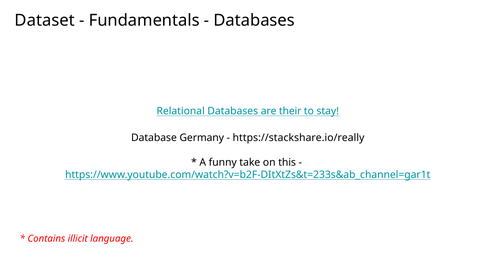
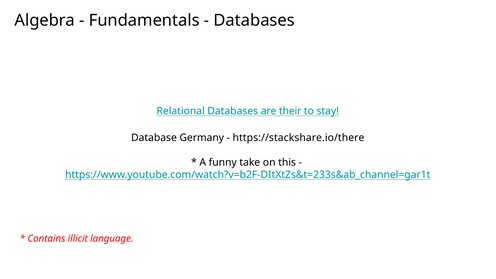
Dataset: Dataset -> Algebra (45, 20)
https://stackshare.io/really: https://stackshare.io/really -> https://stackshare.io/there (299, 138)
